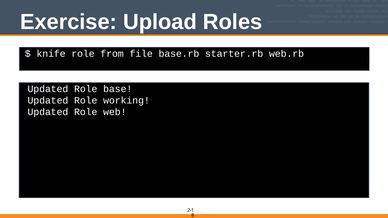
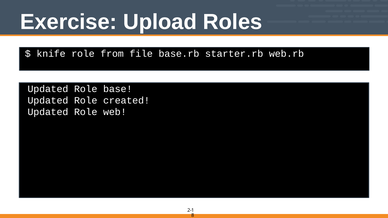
working: working -> created (126, 101)
